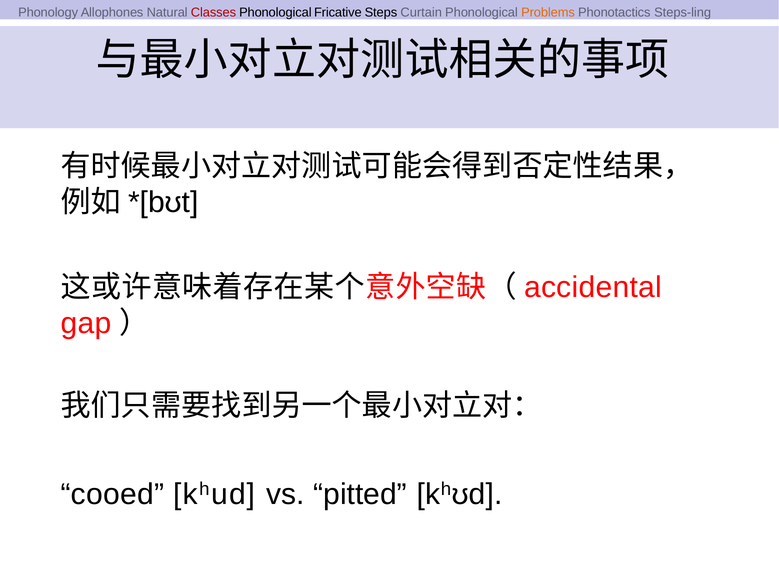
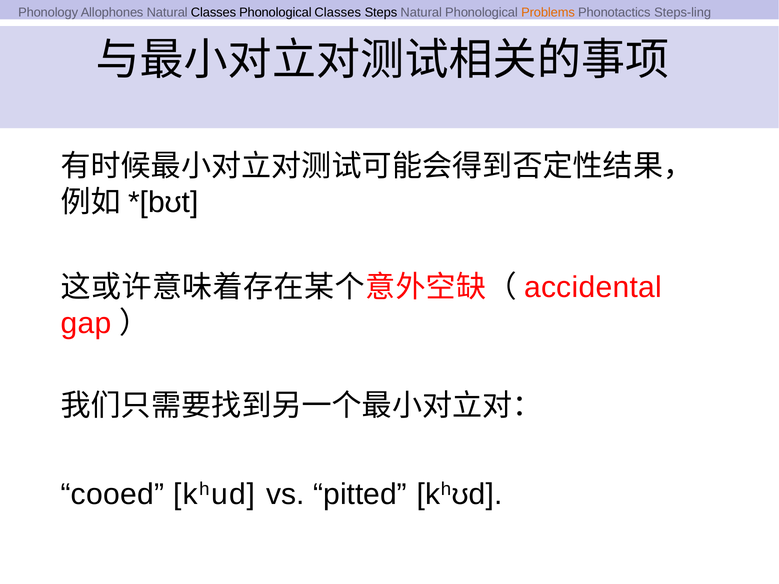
Classes colour: red -> black (213, 13)
Phonological Fricative: Fricative -> Classes (338, 13)
Steps Curtain: Curtain -> Natural (421, 13)
